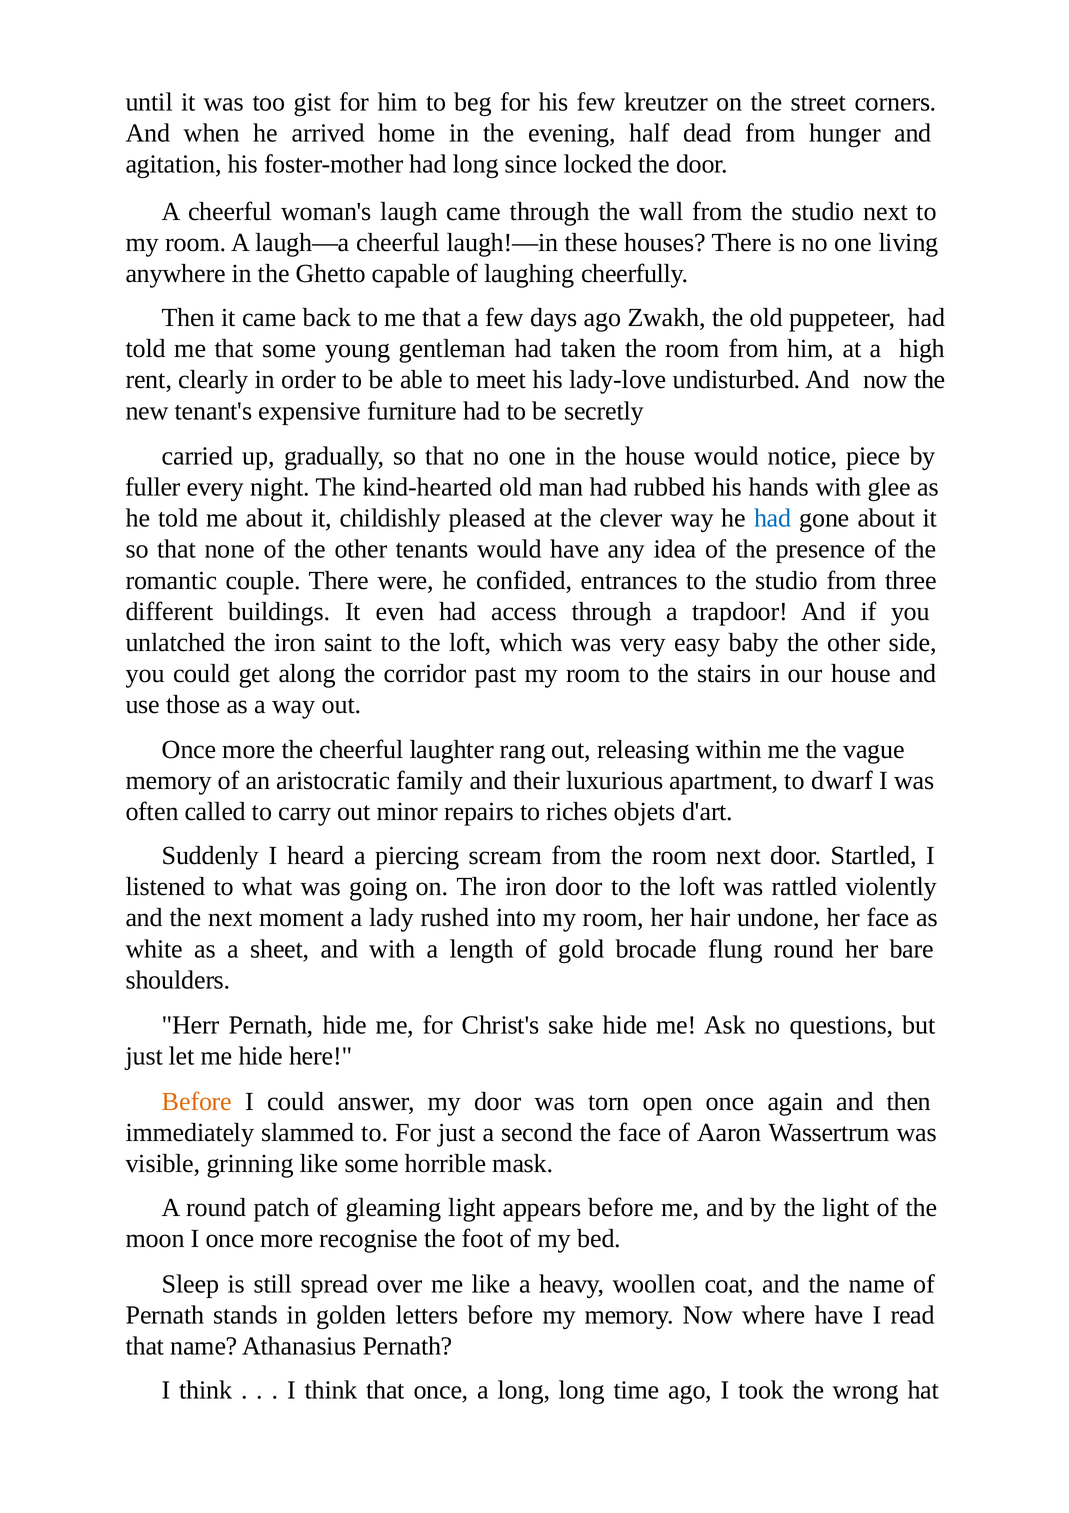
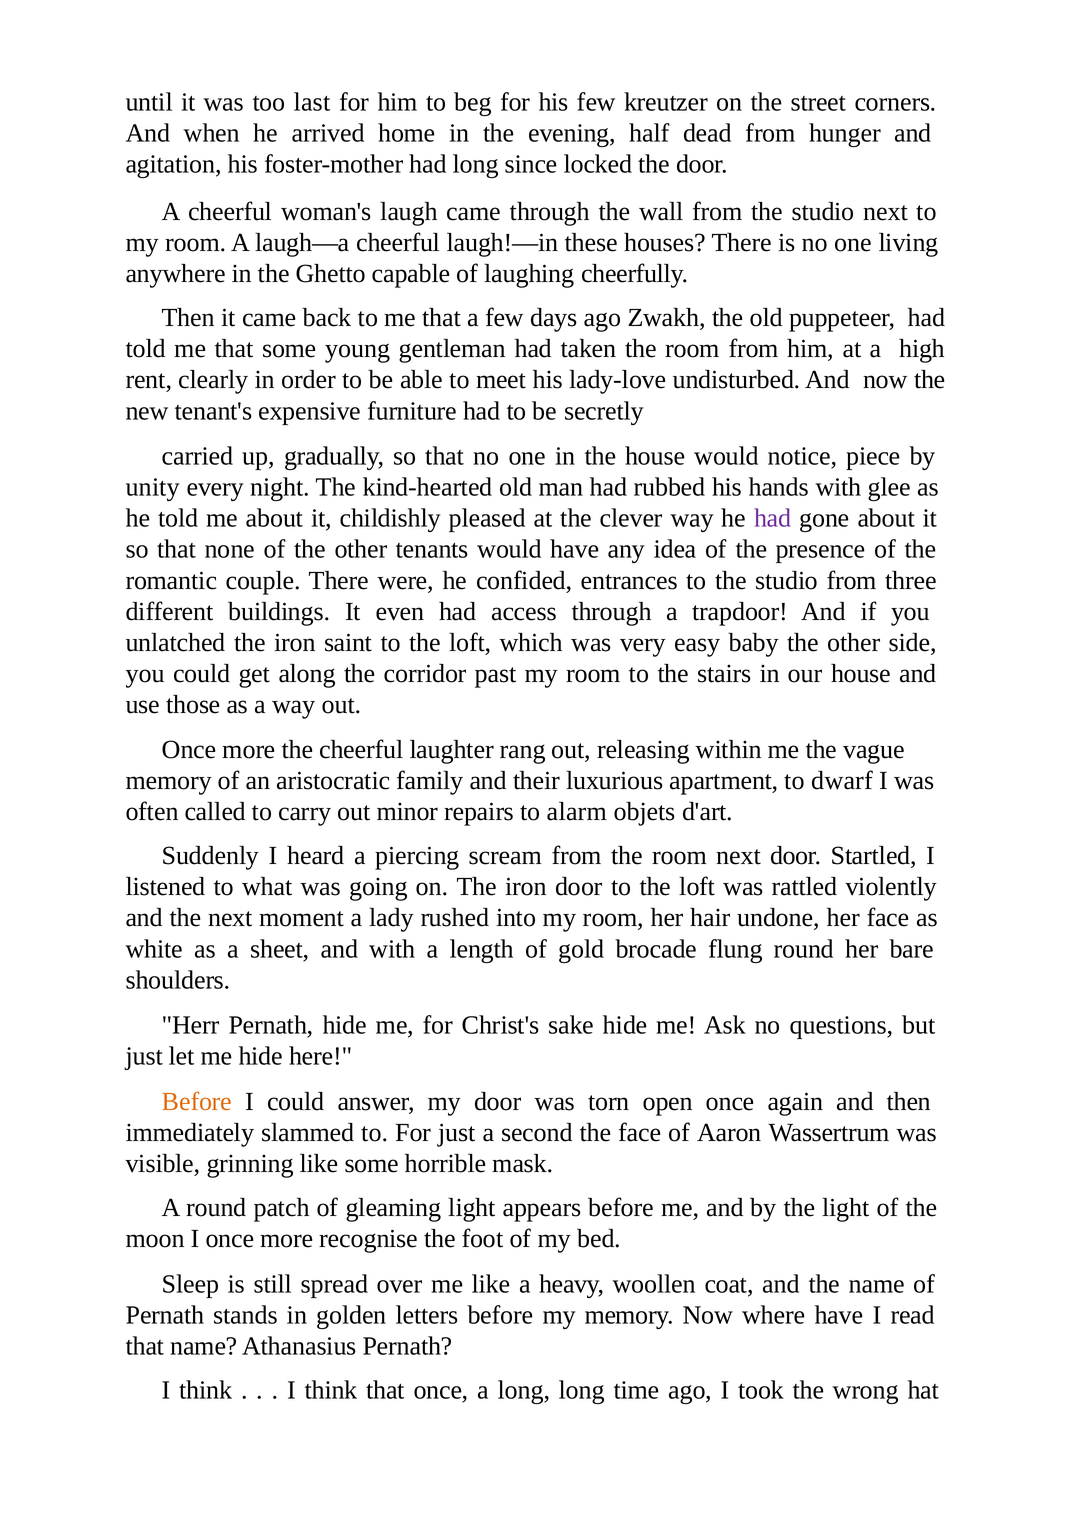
gist: gist -> last (312, 102)
fuller: fuller -> unity (153, 487)
had colour: blue -> purple (773, 518)
riches: riches -> alarm (577, 812)
